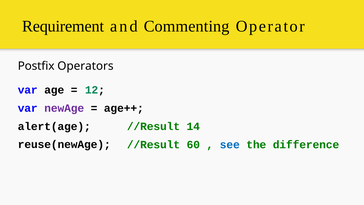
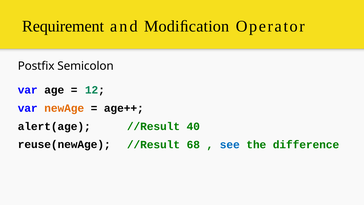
Commenting: Commenting -> Modiﬁcation (187, 26)
Operators: Operators -> Semicolon (86, 66)
newAge colour: purple -> orange (64, 108)
14: 14 -> 40 (193, 126)
60: 60 -> 68 (193, 144)
